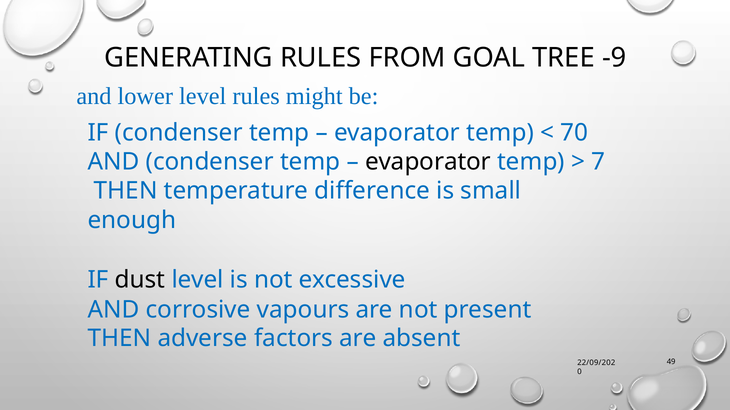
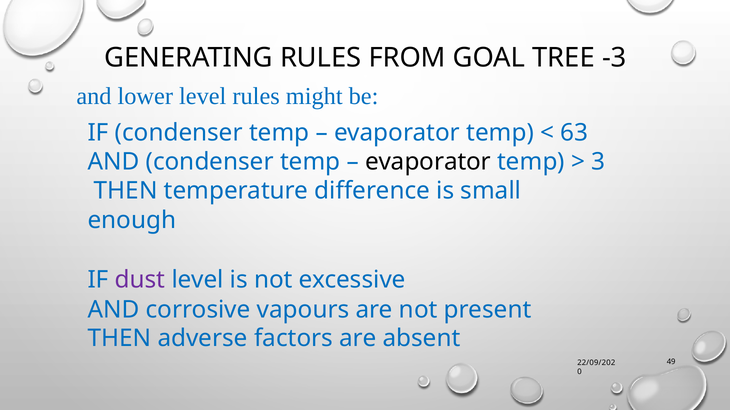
-9: -9 -> -3 (614, 58)
70: 70 -> 63 (574, 133)
7: 7 -> 3 (598, 162)
dust colour: black -> purple (140, 280)
